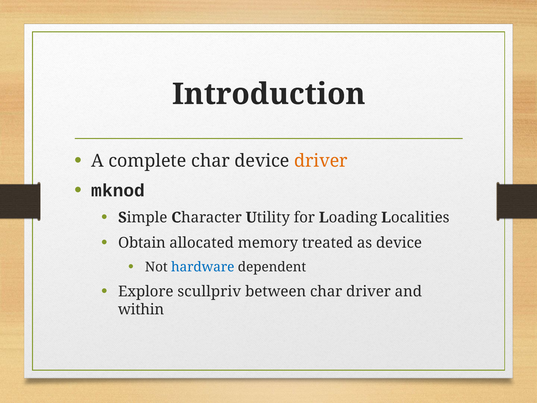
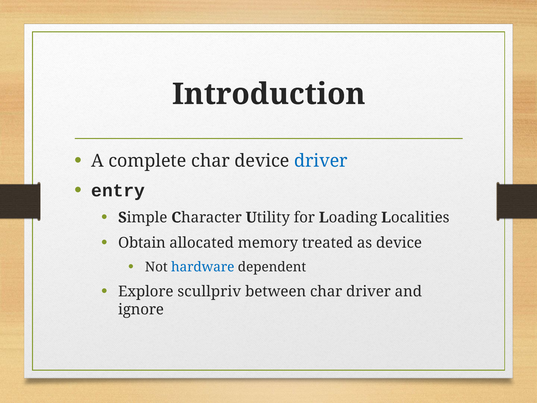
driver colour: orange -> blue (321, 161)
mknod: mknod -> entry (118, 190)
within: within -> ignore (141, 309)
